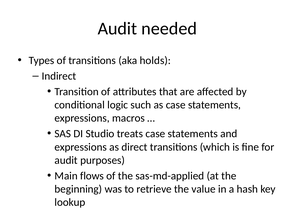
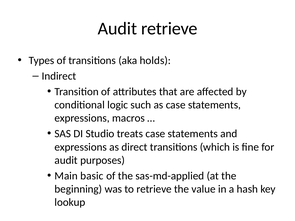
Audit needed: needed -> retrieve (169, 29)
flows: flows -> basic (92, 176)
